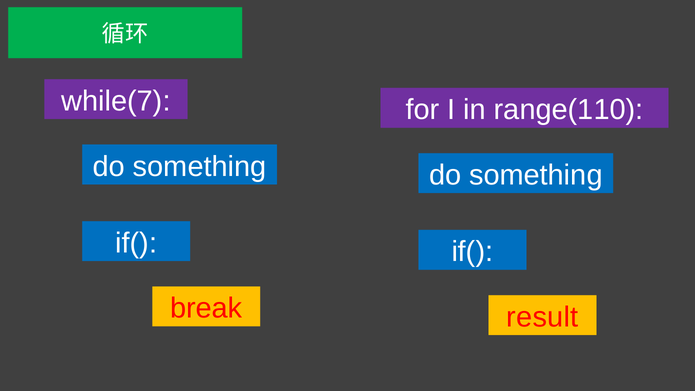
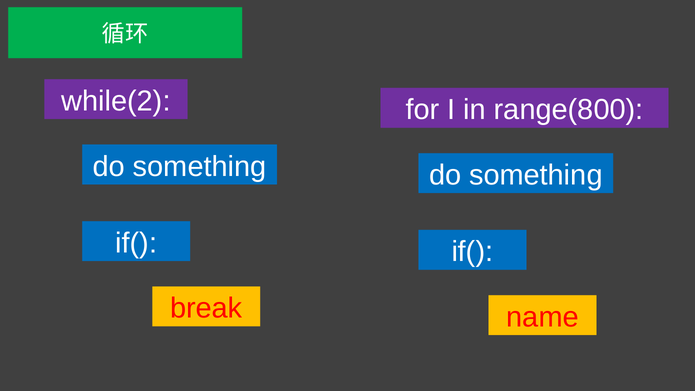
while(7: while(7 -> while(2 (116, 101)
range(110: range(110 -> range(800 (569, 110)
result: result -> name (543, 317)
